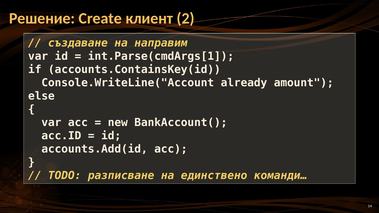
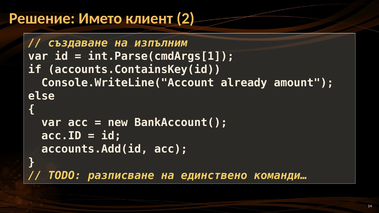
Create: Create -> Името (100, 18)
направим: направим -> изпълним (161, 43)
